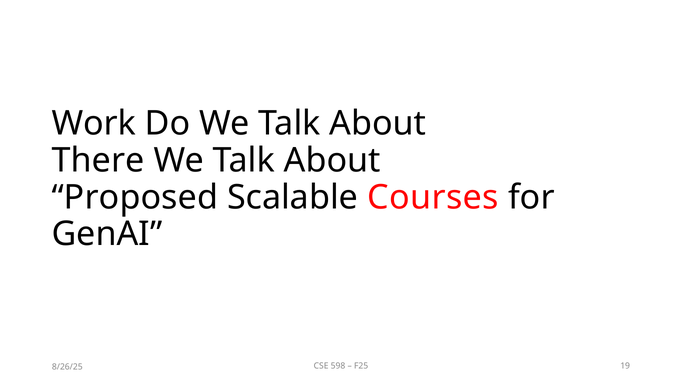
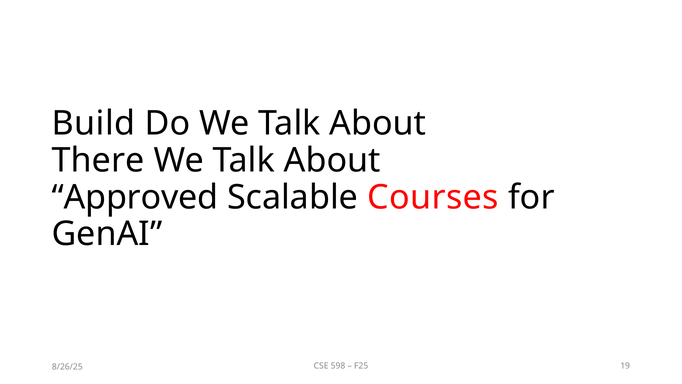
Work: Work -> Build (94, 124)
Proposed: Proposed -> Approved (135, 197)
